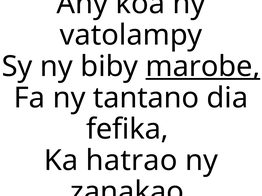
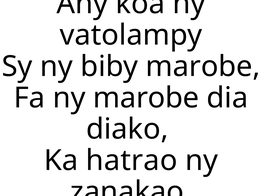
marobe underline: present -> none (203, 67)
ny tantano: tantano -> marobe (146, 98)
fefika: fefika -> diako (127, 130)
